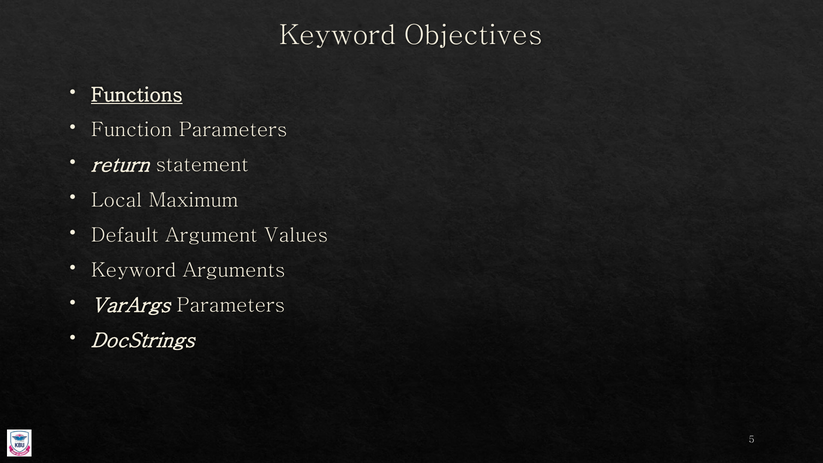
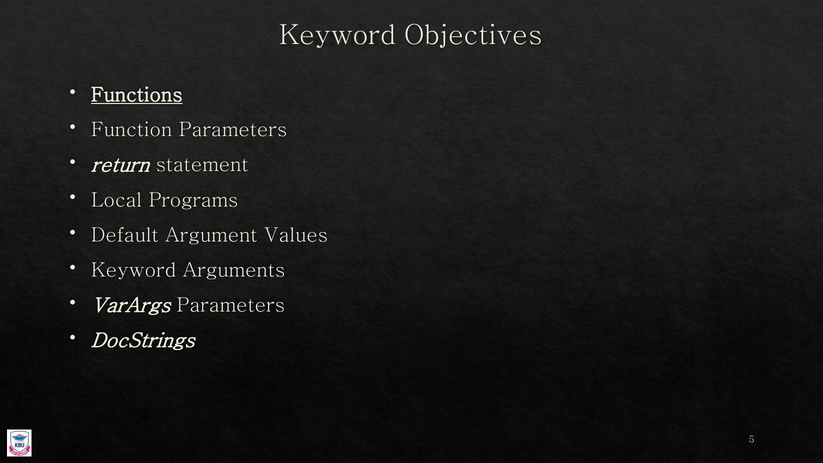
Maximum: Maximum -> Programs (193, 200)
